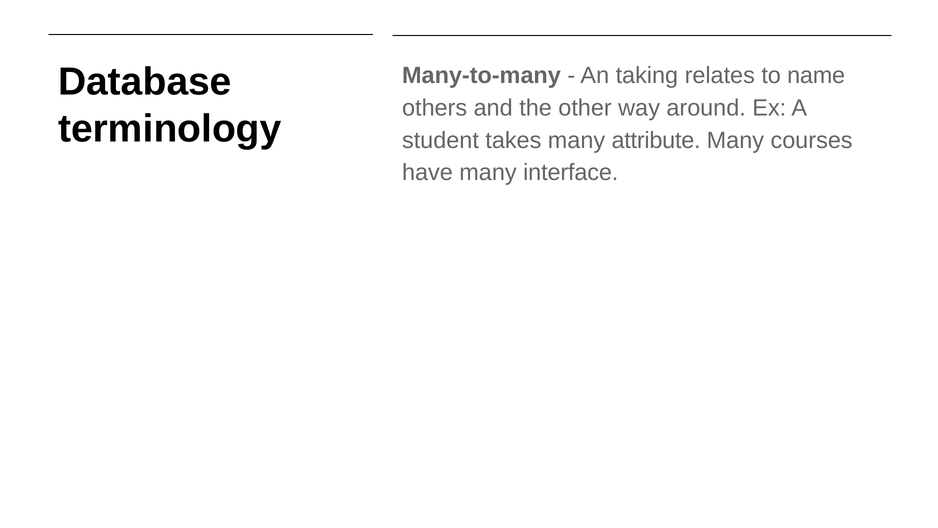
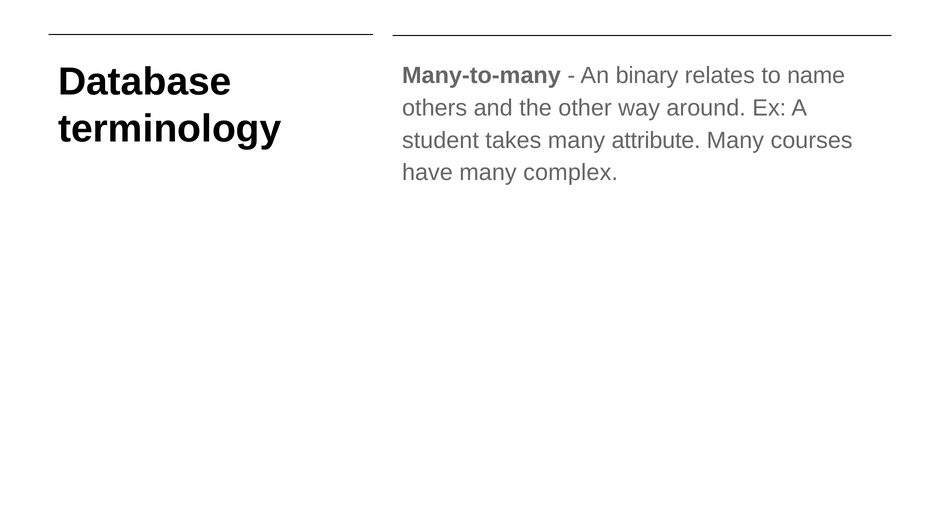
taking: taking -> binary (647, 75)
interface: interface -> complex (571, 173)
